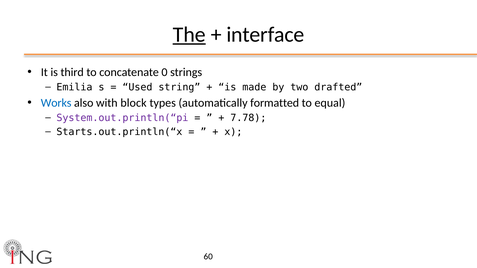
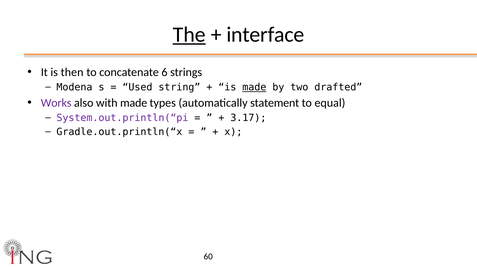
third: third -> then (72, 72)
0: 0 -> 6 (164, 72)
Emilia: Emilia -> Modena (74, 87)
made underline: none -> present (254, 87)
Works colour: blue -> purple (56, 103)
with block: block -> made (134, 103)
formatted: formatted -> statement (275, 103)
7.78: 7.78 -> 3.17 (248, 118)
Starts.out.println(“x: Starts.out.println(“x -> Gradle.out.println(“x (119, 132)
